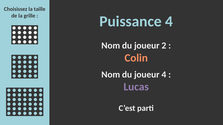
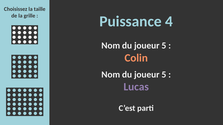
2: 2 -> 5 (164, 46)
4: 4 -> 5 (164, 75)
